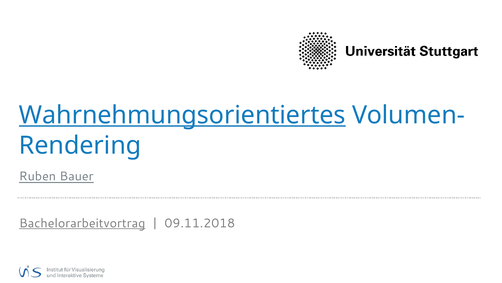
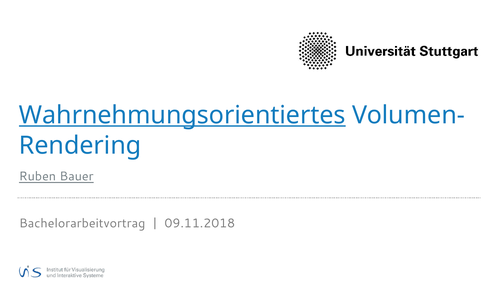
Bachelorarbeitvortrag underline: present -> none (82, 223)
